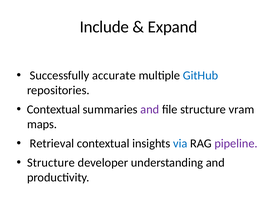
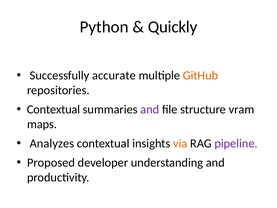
Include: Include -> Python (104, 27)
Expand: Expand -> Quickly (173, 27)
GitHub colour: blue -> orange (201, 75)
Retrieval: Retrieval -> Analyzes (52, 143)
via colour: blue -> orange (180, 143)
Structure: Structure -> Proposed (51, 162)
